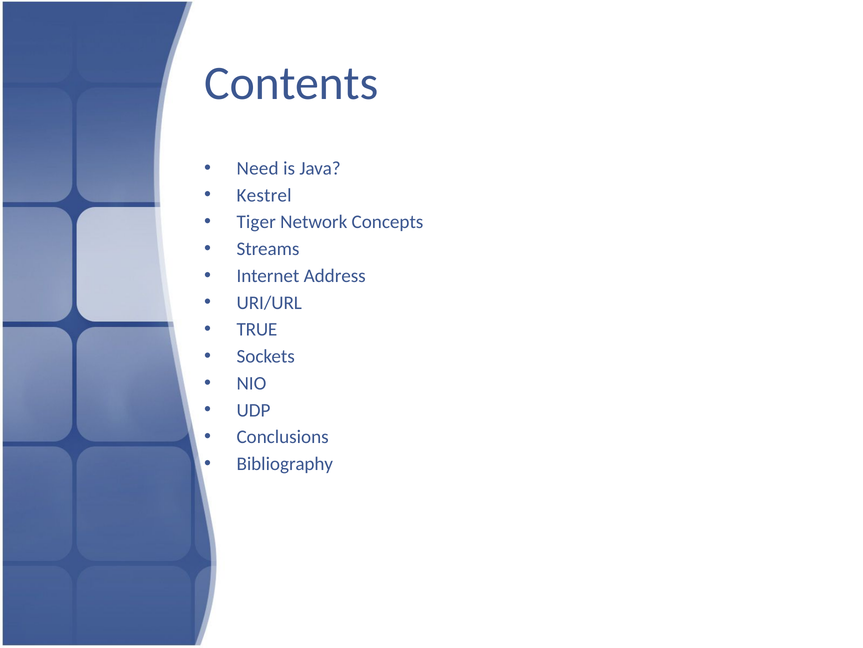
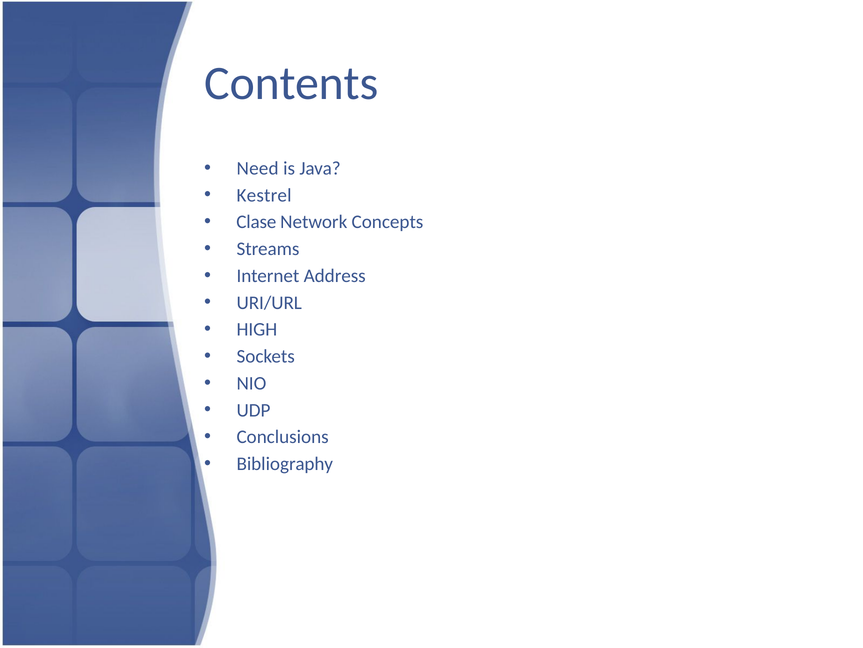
Tiger: Tiger -> Clase (256, 222)
TRUE: TRUE -> HIGH (257, 329)
